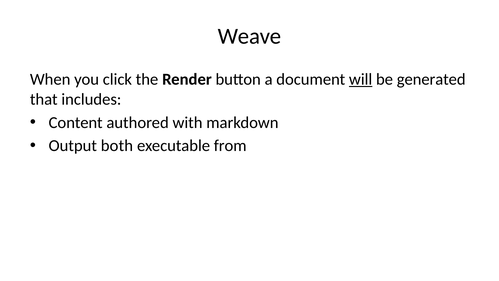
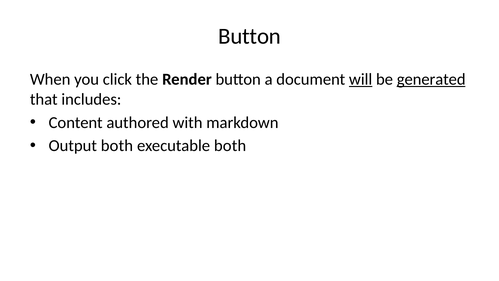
Weave: Weave -> Button (250, 36)
generated underline: none -> present (431, 79)
executable from: from -> both (230, 146)
